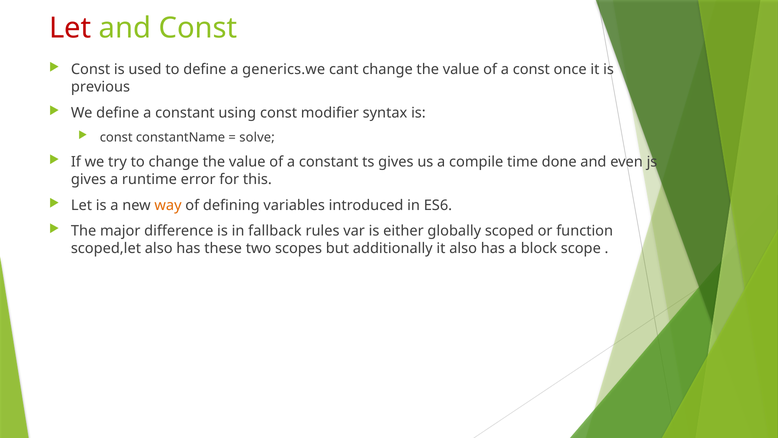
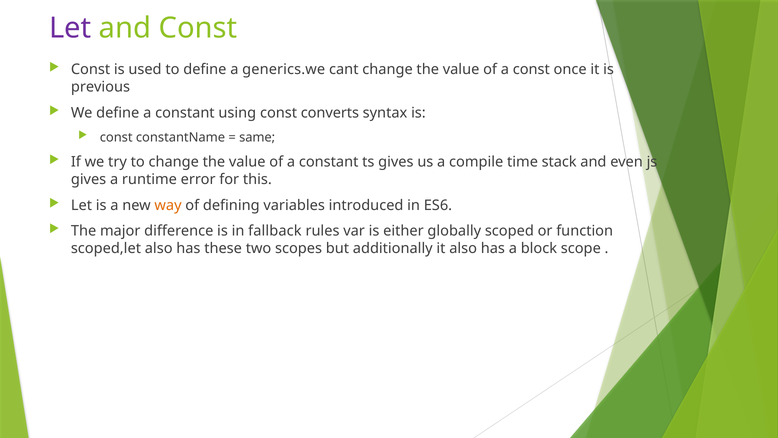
Let colour: red -> purple (70, 28)
modifier: modifier -> converts (330, 113)
solve: solve -> same (257, 137)
done: done -> stack (559, 162)
